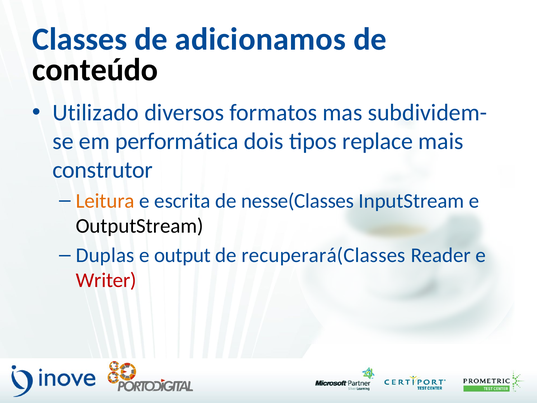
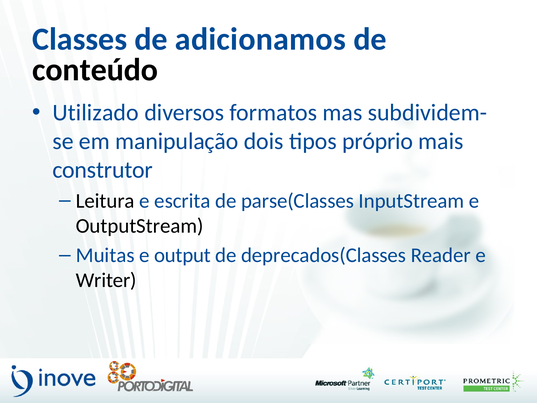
performática: performática -> manipulação (177, 141)
replace: replace -> próprio (378, 141)
Leitura colour: orange -> black (105, 201)
nesse(Classes: nesse(Classes -> parse(Classes (297, 201)
Duplas: Duplas -> Muitas (105, 255)
recuperará(Classes: recuperará(Classes -> deprecados(Classes (324, 255)
Writer colour: red -> black (106, 280)
